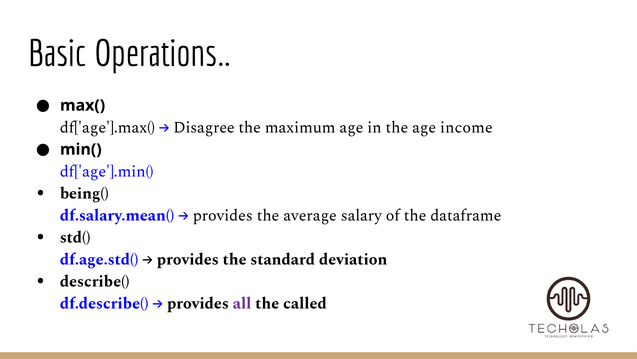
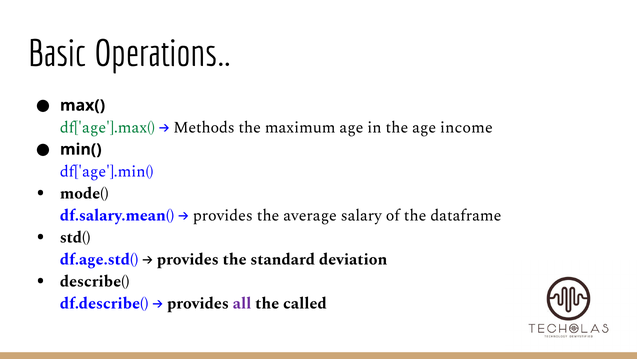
df['age'].max( colour: black -> green (107, 127)
Disagree: Disagree -> Methods (204, 127)
being(: being( -> mode( (84, 193)
